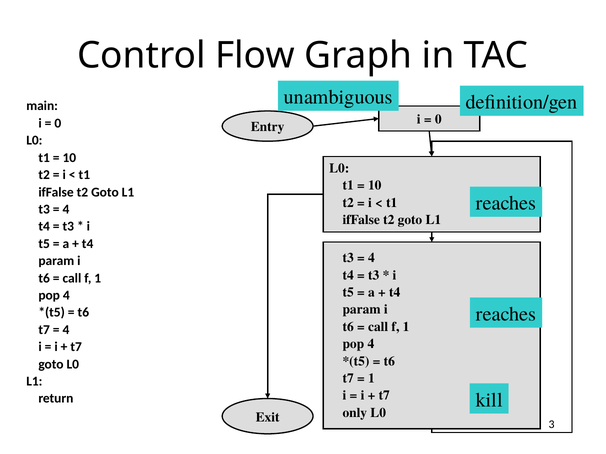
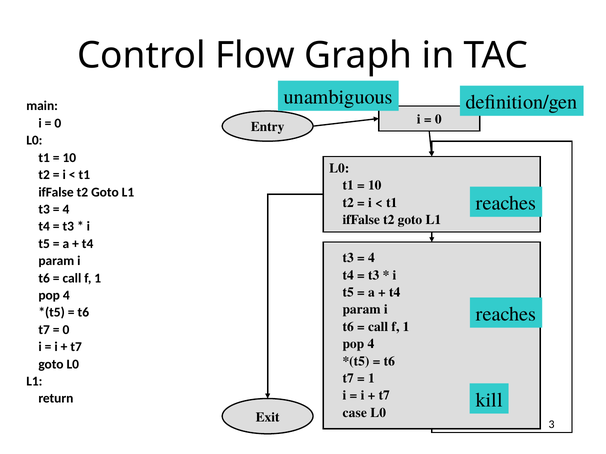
4: 4 -> 0 (66, 330)
only: only -> case (355, 413)
